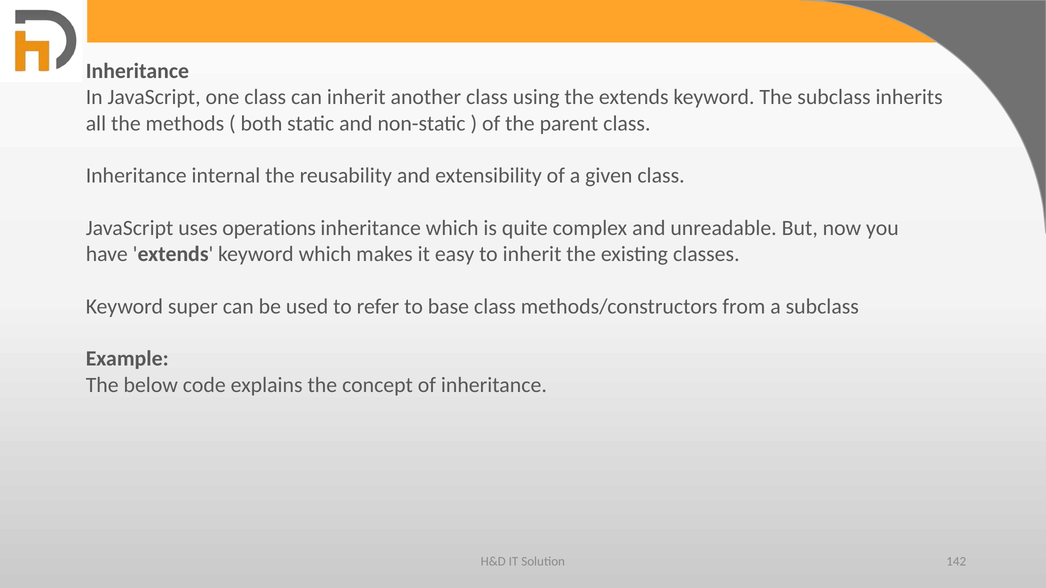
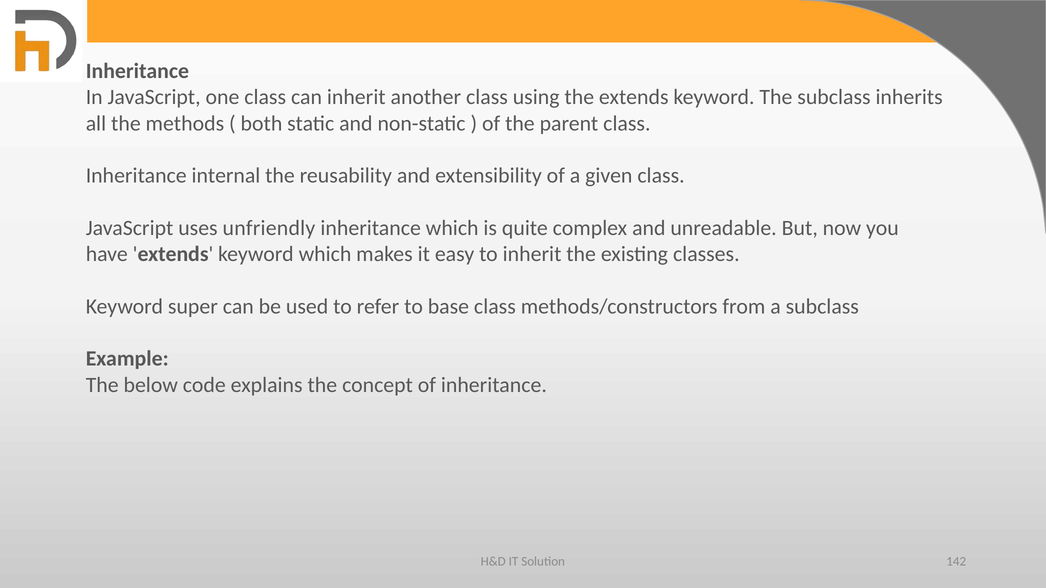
operations: operations -> unfriendly (269, 228)
